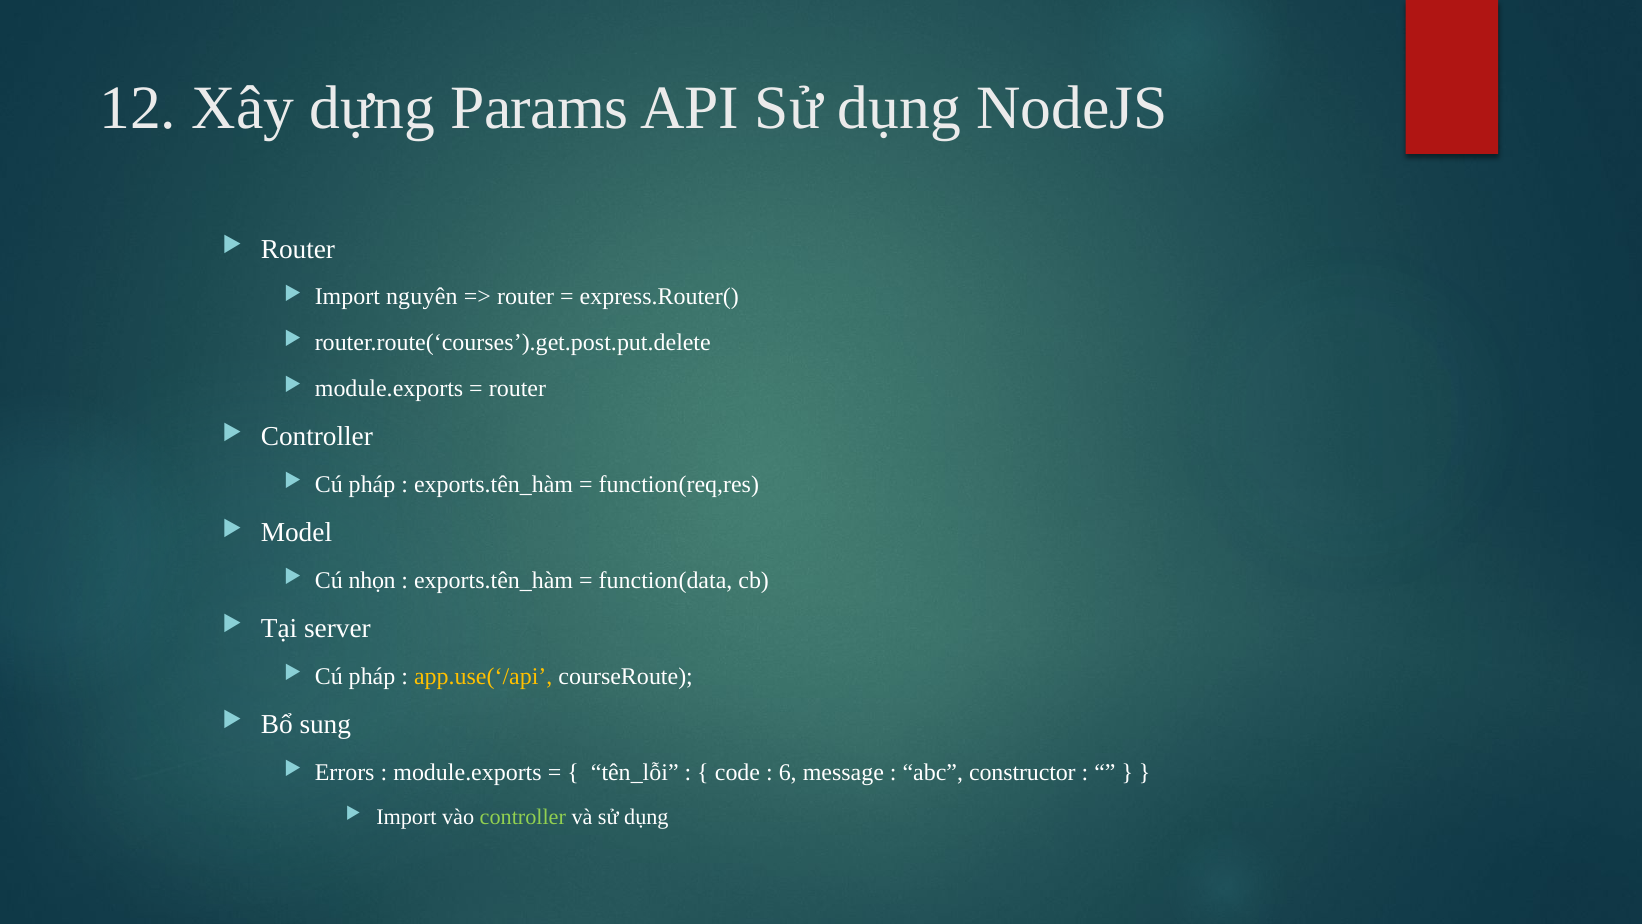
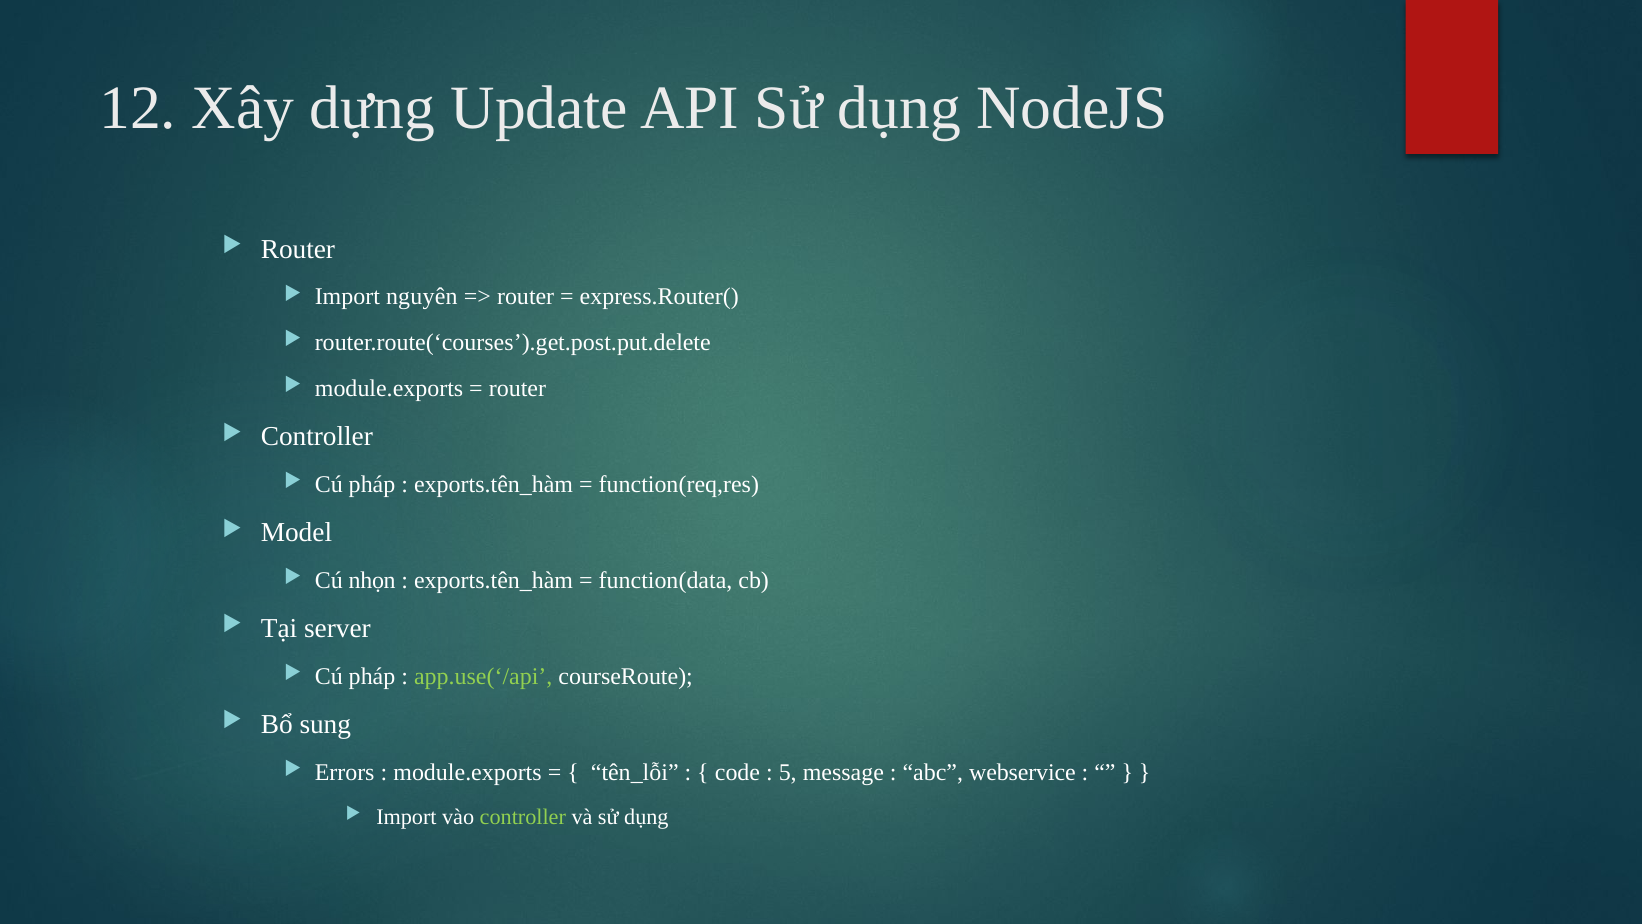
Params: Params -> Update (539, 108)
app.use(‘/api colour: yellow -> light green (483, 676)
6: 6 -> 5 (788, 772)
constructor: constructor -> webservice (1022, 772)
